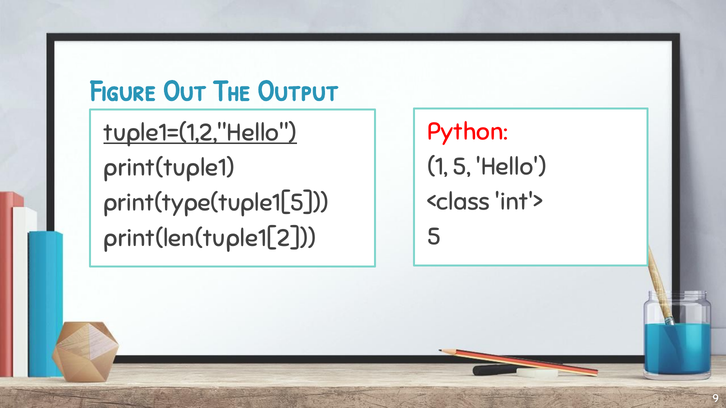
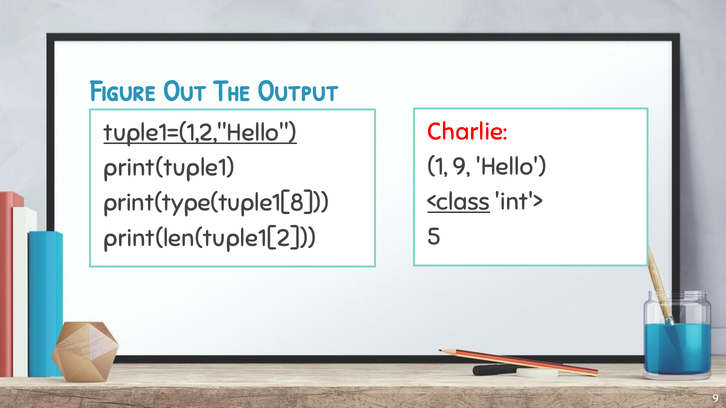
Python: Python -> Charlie (467, 132)
1 5: 5 -> 9 (462, 167)
<class underline: none -> present (459, 202)
print(type(tuple1[5: print(type(tuple1[5 -> print(type(tuple1[8 (216, 203)
